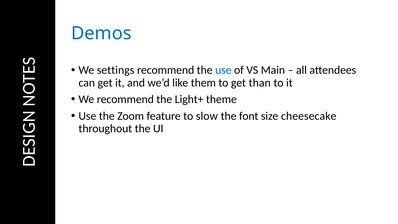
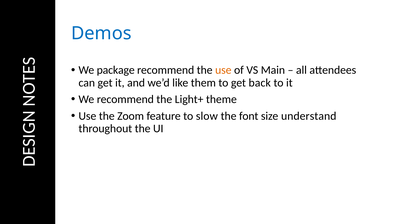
settings: settings -> package (116, 70)
use colour: blue -> orange (223, 70)
than: than -> back (260, 83)
cheesecake: cheesecake -> understand (309, 116)
